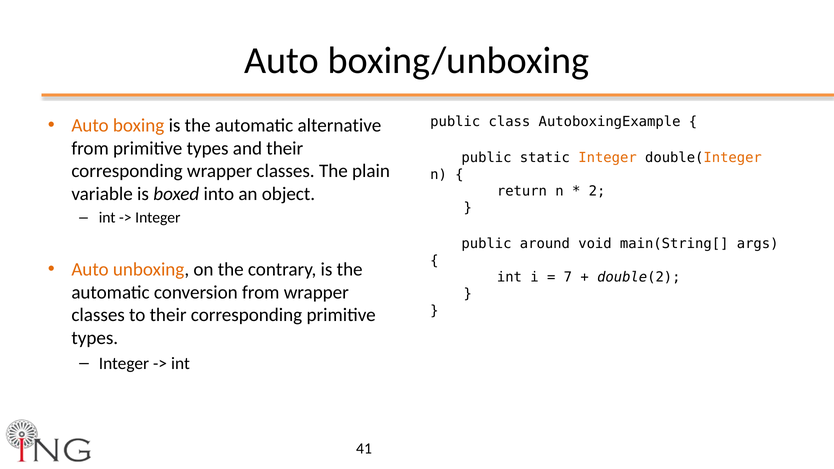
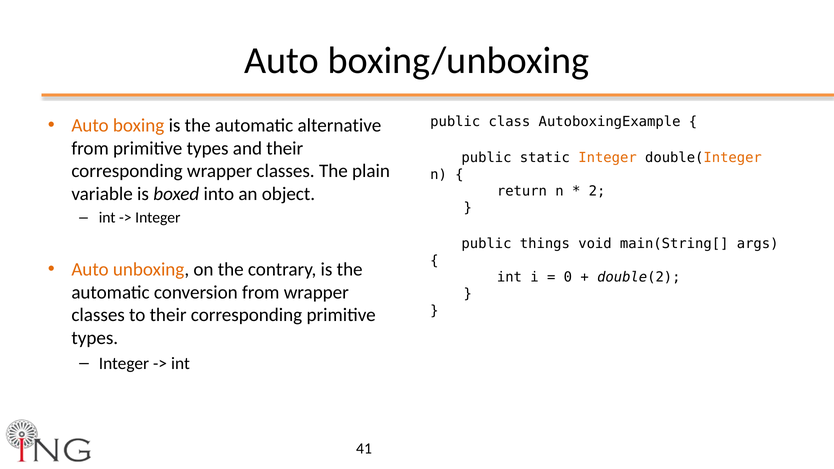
around: around -> things (545, 244)
7: 7 -> 0 (568, 277)
